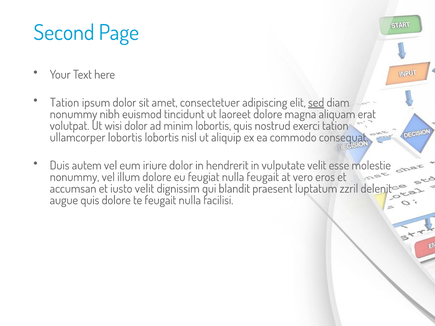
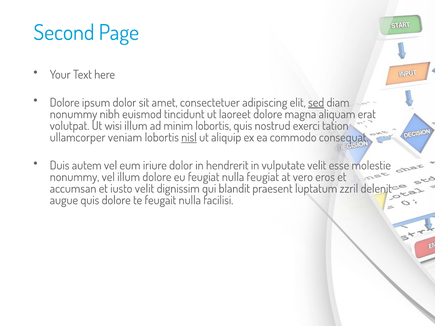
Tation: Tation -> Dolore (65, 103)
wisi dolor: dolor -> illum (136, 126)
ullamcorper lobortis: lobortis -> veniam (125, 138)
nisl underline: none -> present (189, 138)
nulla feugait: feugait -> feugiat (263, 177)
